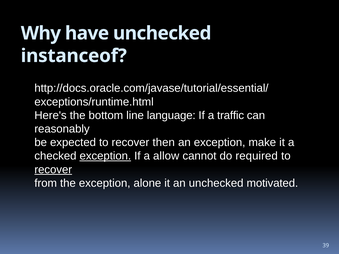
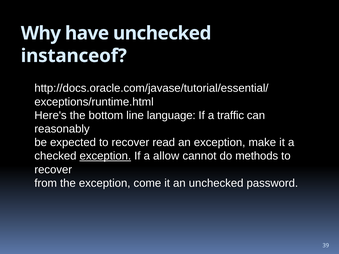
then: then -> read (164, 143)
required: required -> methods (257, 156)
recover underline: present -> none (53, 170)
alone: alone -> come (147, 183)
motivated: motivated -> password (272, 183)
